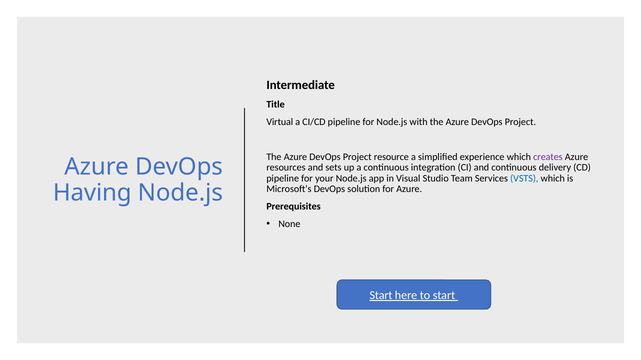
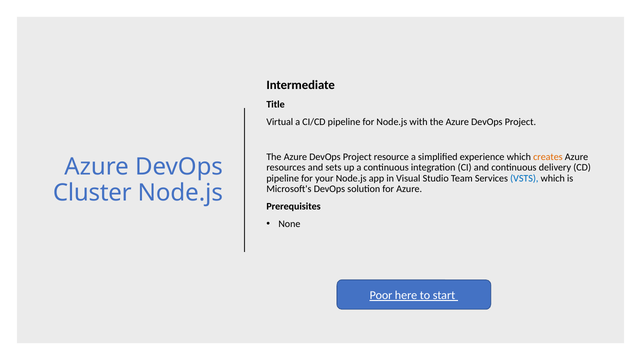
creates colour: purple -> orange (548, 157)
Having: Having -> Cluster (92, 193)
Start: Start -> Poor (381, 296)
